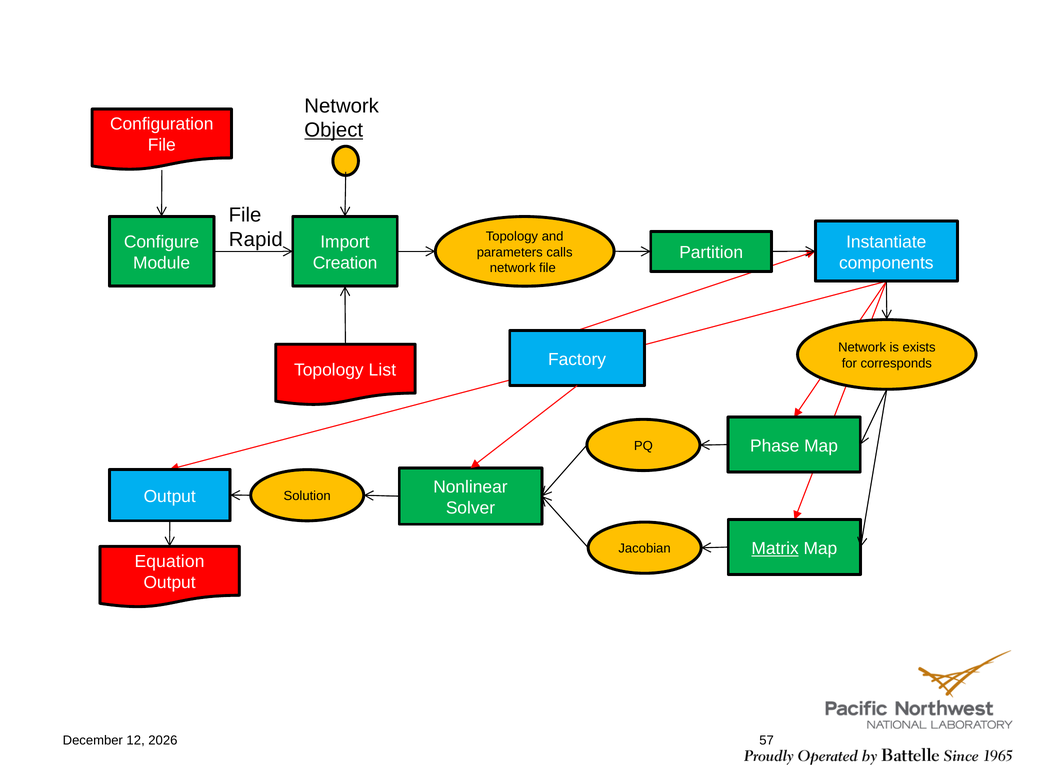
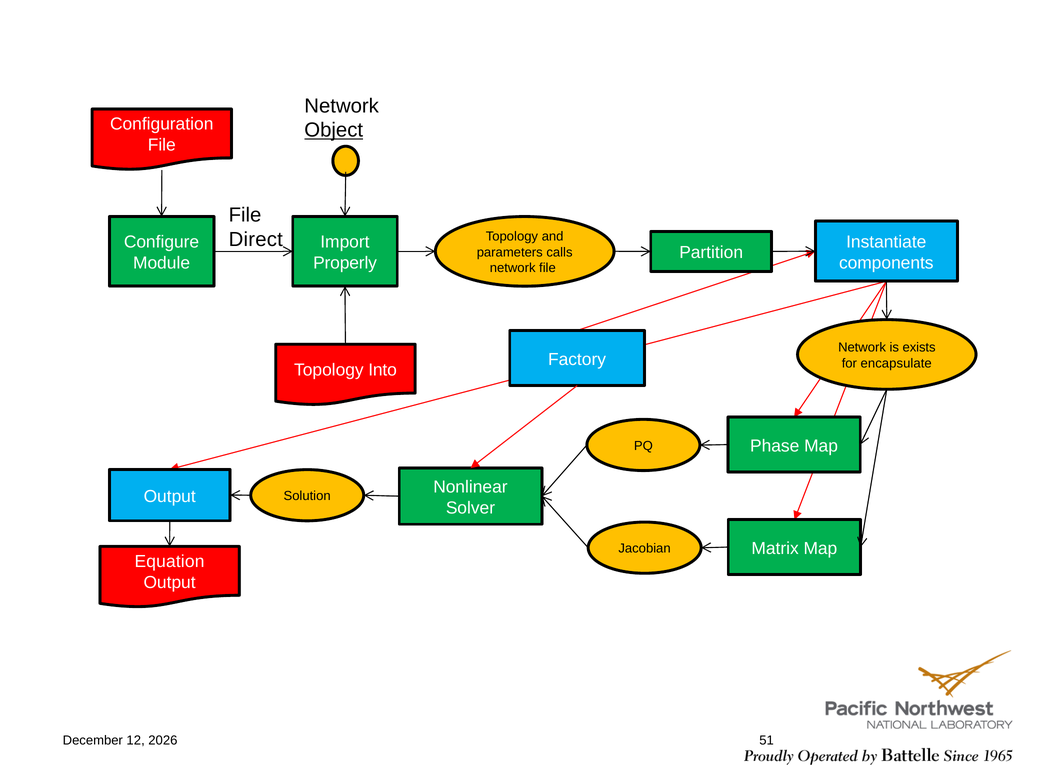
Rapid: Rapid -> Direct (256, 239)
Creation: Creation -> Properly (345, 263)
corresponds: corresponds -> encapsulate (896, 363)
List: List -> Into (383, 370)
Matrix underline: present -> none (775, 548)
57: 57 -> 51 (767, 740)
